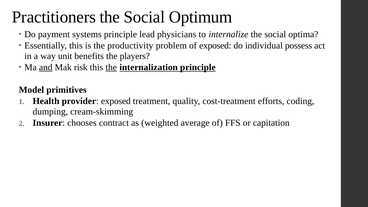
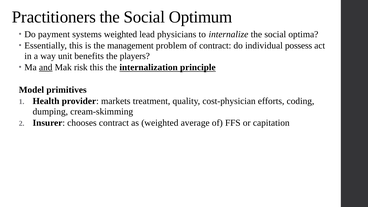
systems principle: principle -> weighted (121, 34)
productivity: productivity -> management (130, 46)
of exposed: exposed -> contract (215, 46)
the underline: present -> none (111, 67)
provider exposed: exposed -> markets (116, 101)
cost-treatment: cost-treatment -> cost-physician (229, 101)
